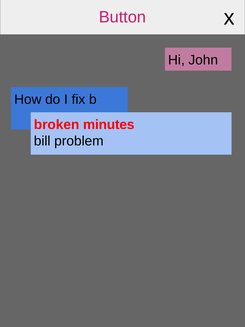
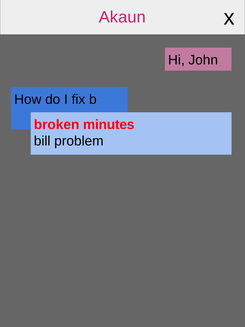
Button: Button -> Akaun (122, 17)
